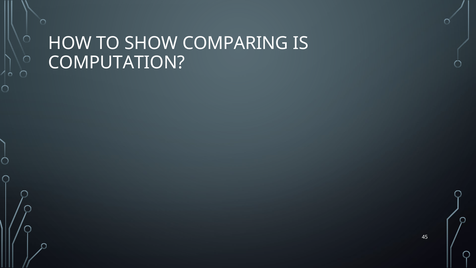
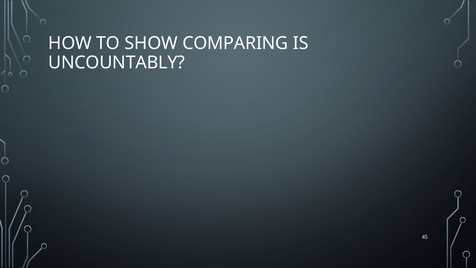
COMPUTATION: COMPUTATION -> UNCOUNTABLY (117, 63)
